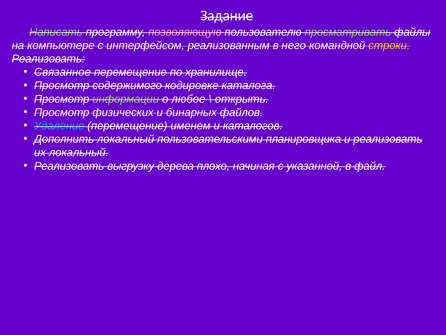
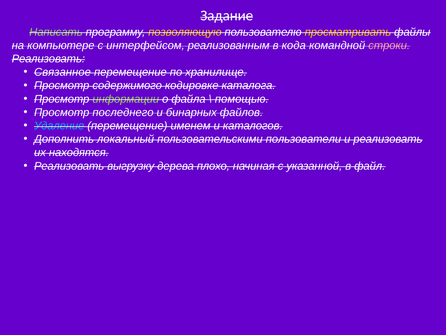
позволяющую colour: pink -> yellow (185, 32)
просматривать colour: light green -> yellow (348, 32)
него: него -> кода (294, 45)
строки colour: yellow -> pink (389, 45)
любое: любое -> файла (188, 99)
открыть: открыть -> помощью (242, 99)
физических: физических -> последнего (123, 112)
планировщика: планировщика -> пользователи (303, 139)
их локальный: локальный -> находятся (79, 152)
